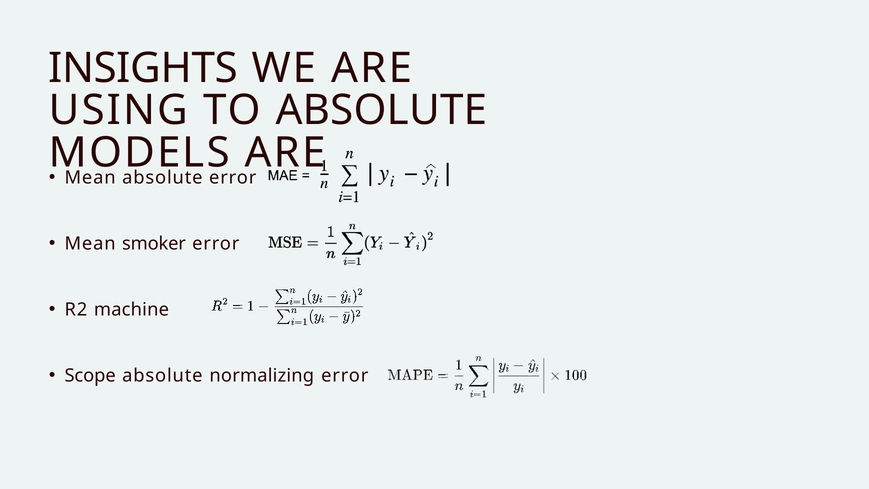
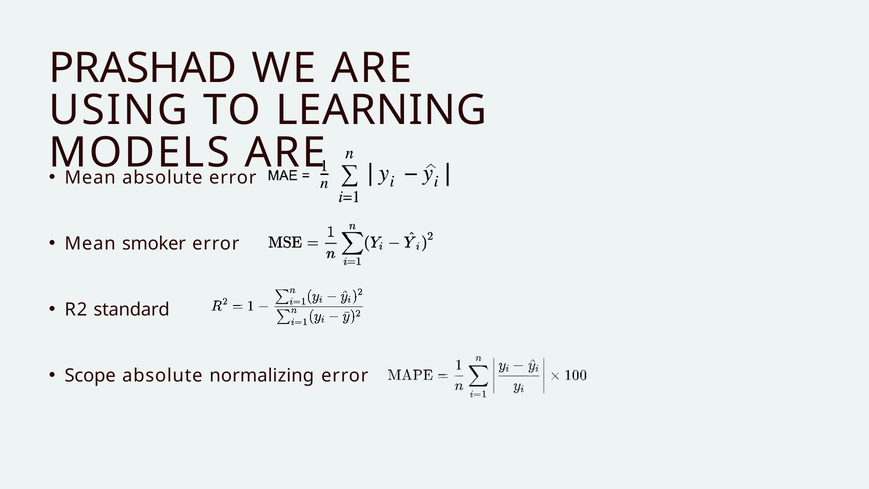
INSIGHTS: INSIGHTS -> PRASHAD (143, 68)
TO ABSOLUTE: ABSOLUTE -> LEARNING (381, 111)
machine: machine -> standard (132, 310)
